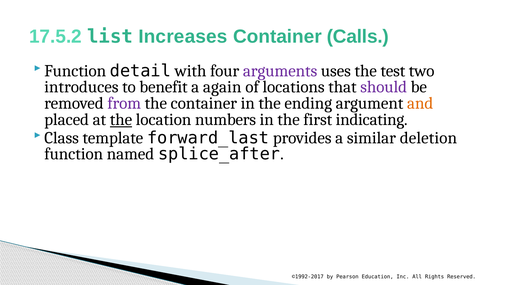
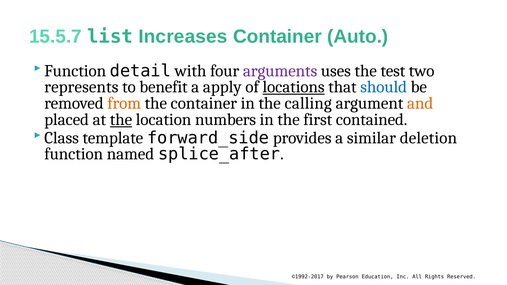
17.5.2: 17.5.2 -> 15.5.7 (55, 37)
Calls: Calls -> Auto (358, 37)
introduces: introduces -> represents (81, 87)
again: again -> apply (222, 87)
locations underline: none -> present (294, 87)
should colour: purple -> blue (384, 87)
from colour: purple -> orange (124, 103)
ending: ending -> calling (308, 103)
indicating: indicating -> contained (372, 120)
forward_last: forward_last -> forward_side (208, 138)
